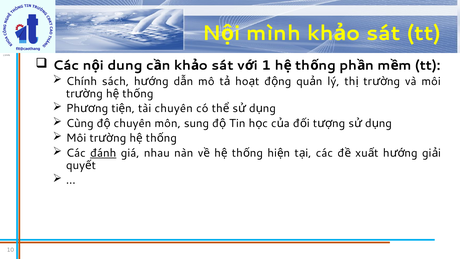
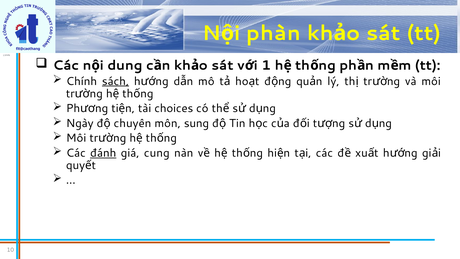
mình: mình -> phàn (274, 33)
sách underline: none -> present (116, 81)
tài chuyên: chuyên -> choices (174, 108)
Cùng: Cùng -> Ngày (80, 123)
nhau: nhau -> cung (157, 153)
